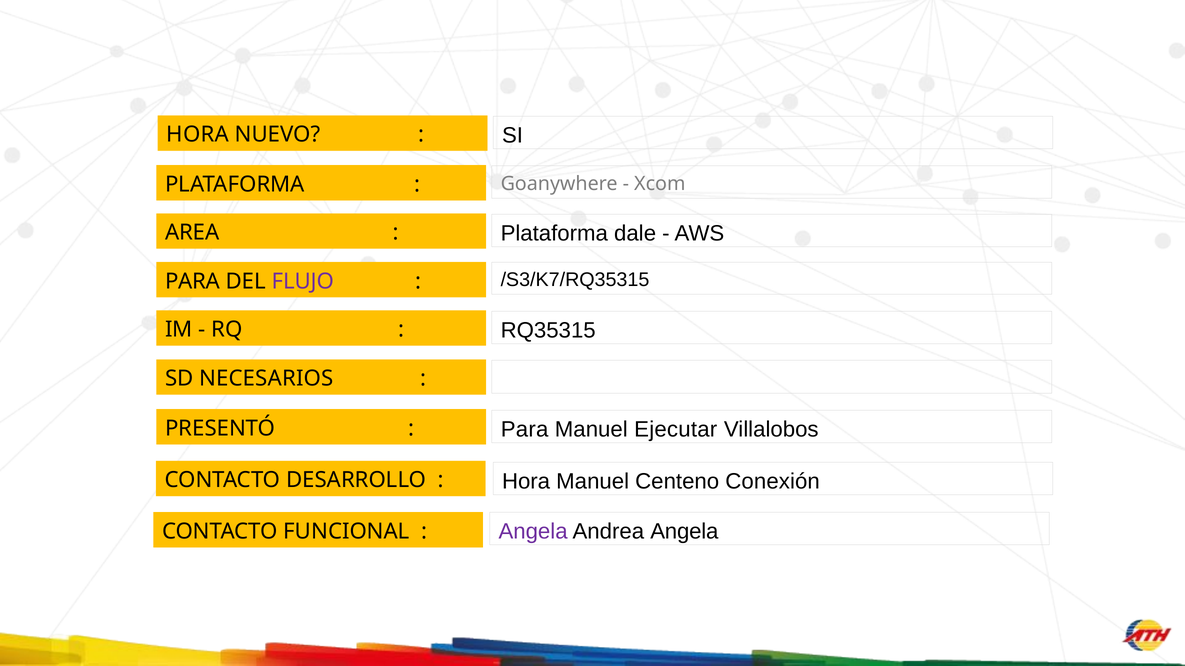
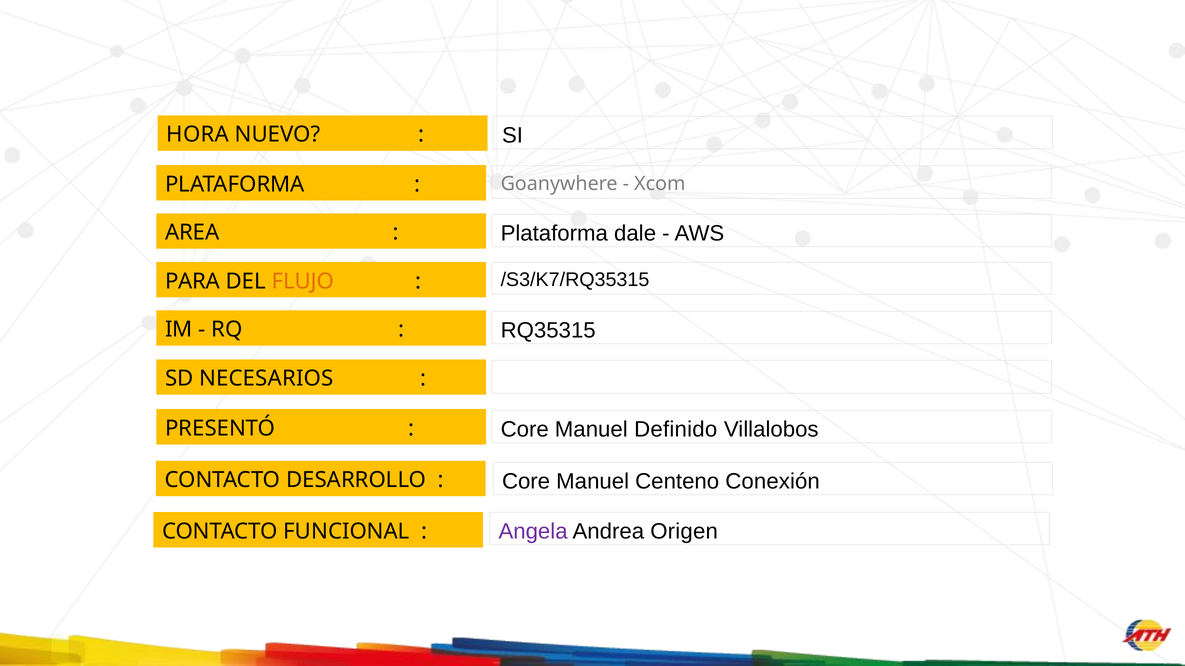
FLUJO colour: purple -> orange (303, 281)
Para: Para -> Core (525, 430)
Ejecutar: Ejecutar -> Definido (676, 430)
Hora: Hora -> Core (526, 482)
Andrea Angela: Angela -> Origen (684, 532)
